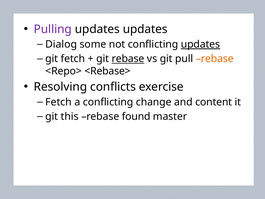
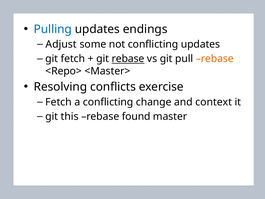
Pulling colour: purple -> blue (53, 29)
updates updates: updates -> endings (145, 29)
Dialog: Dialog -> Adjust (61, 44)
updates underline: present -> none (200, 44)
<Rebase>: <Rebase> -> <Master> (108, 71)
content: content -> context (214, 102)
